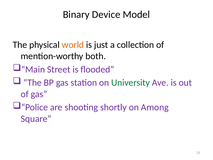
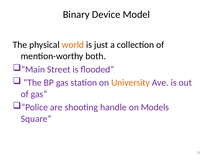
University colour: green -> orange (131, 83)
shortly: shortly -> handle (113, 107)
Among: Among -> Models (155, 107)
